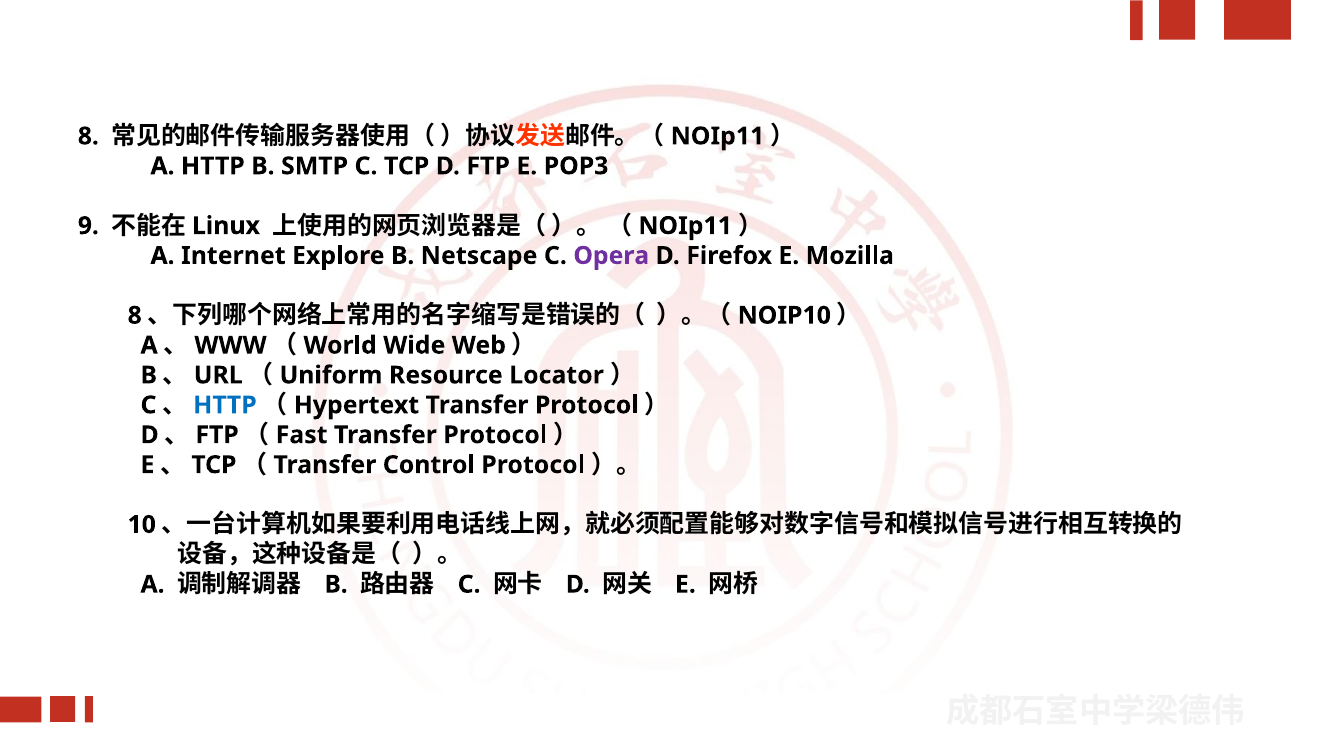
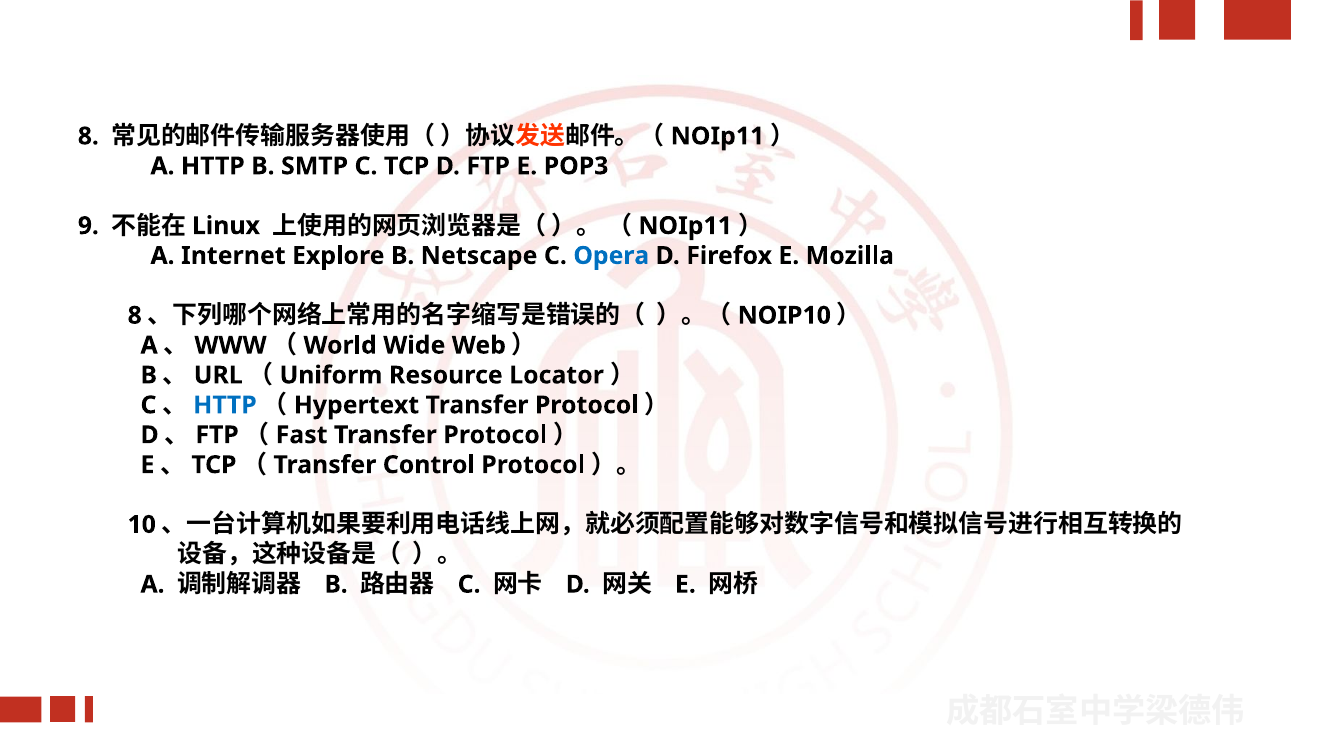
Opera colour: purple -> blue (611, 256)
